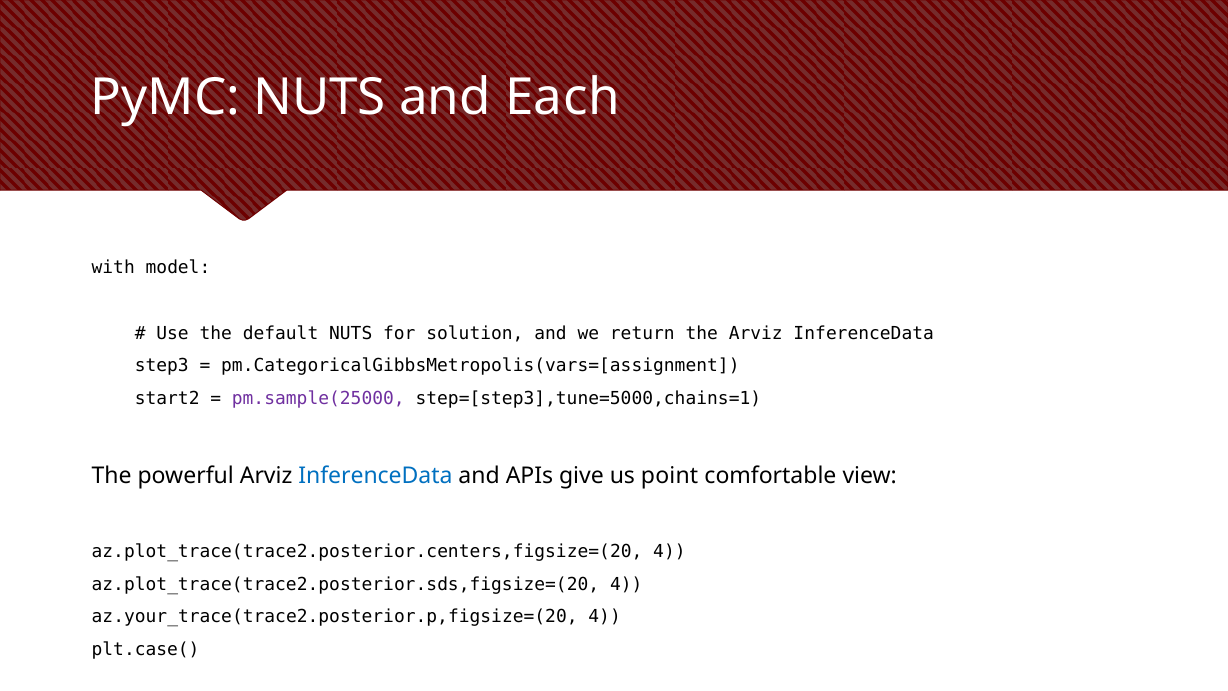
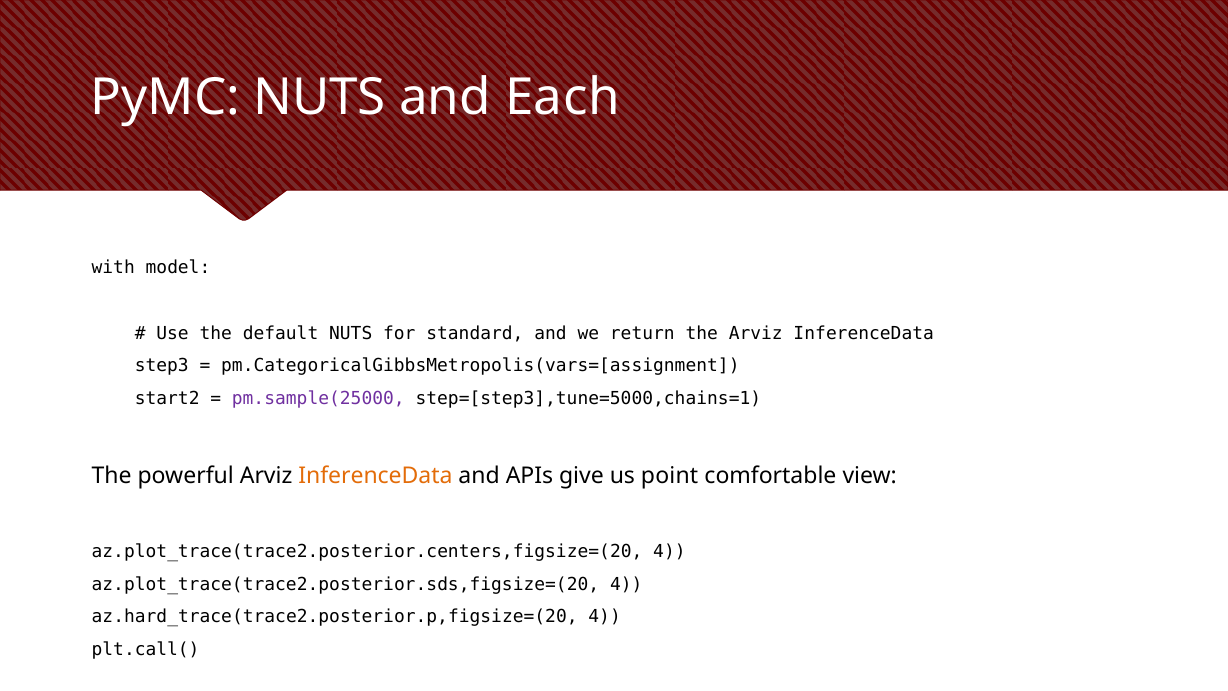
solution: solution -> standard (475, 333)
InferenceData colour: blue -> orange (375, 476)
az.your_trace(trace2.posterior.p,figsize=(20: az.your_trace(trace2.posterior.p,figsize=(20 -> az.hard_trace(trace2.posterior.p,figsize=(20 (335, 617)
plt.case(: plt.case( -> plt.call( (146, 650)
